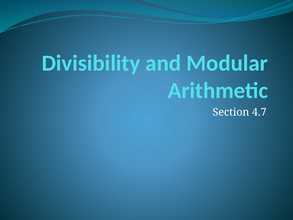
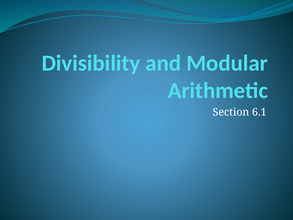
4.7: 4.7 -> 6.1 (259, 112)
